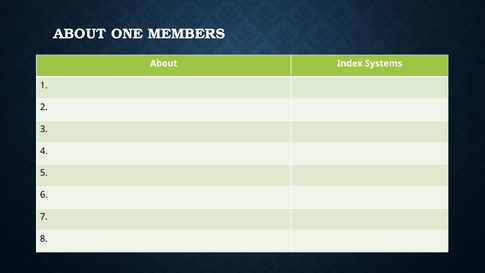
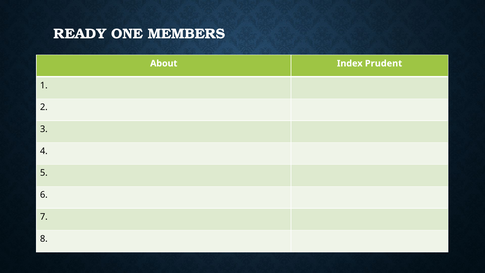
ABOUT: ABOUT -> READY (80, 34)
Systems: Systems -> Prudent (384, 63)
